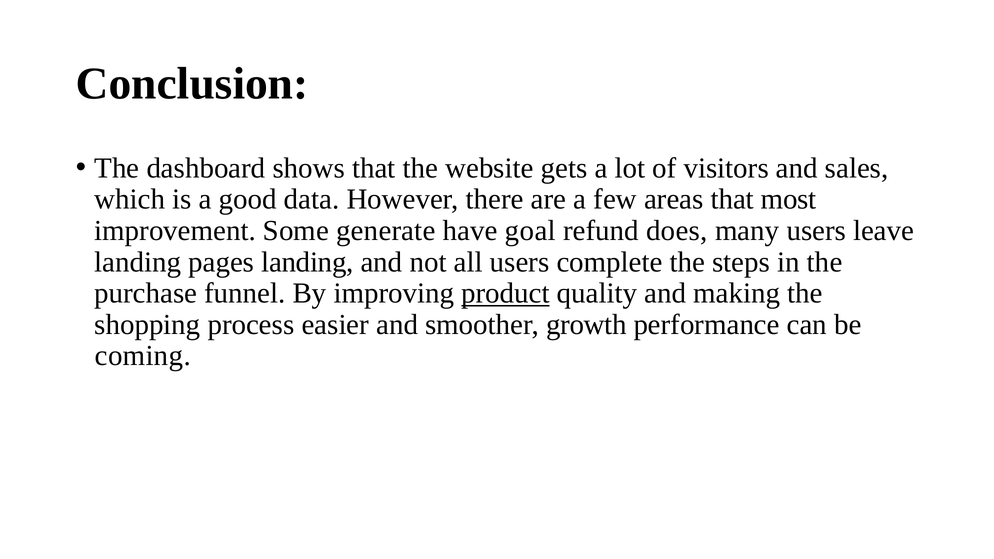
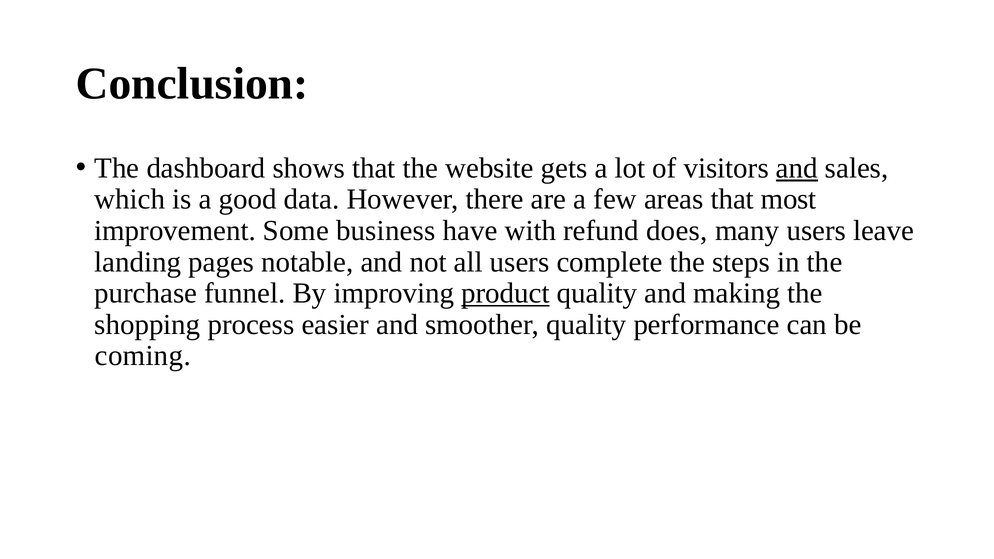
and underline: none -> present (797, 168)
generate: generate -> business (386, 231)
goal: goal -> with (530, 231)
pages landing: landing -> notable (307, 262)
smoother growth: growth -> quality (586, 325)
